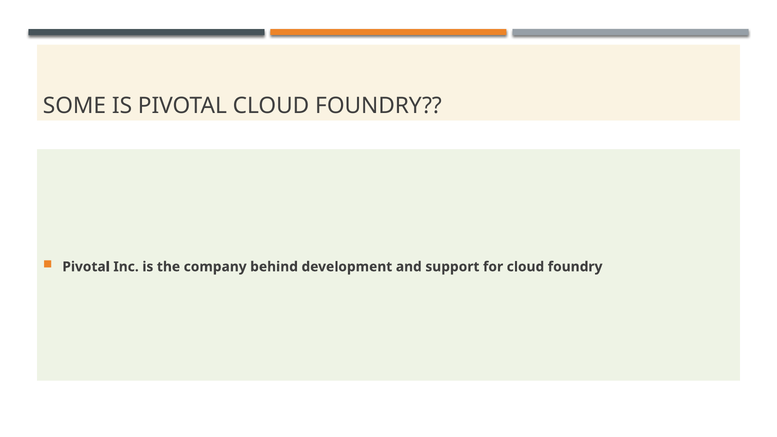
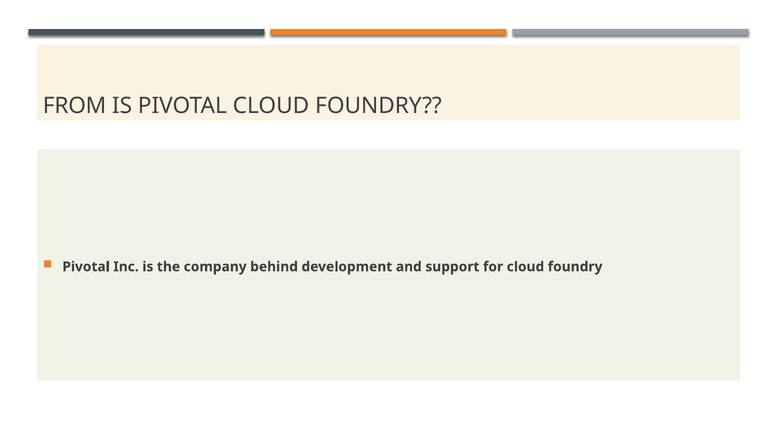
SOME: SOME -> FROM (75, 106)
